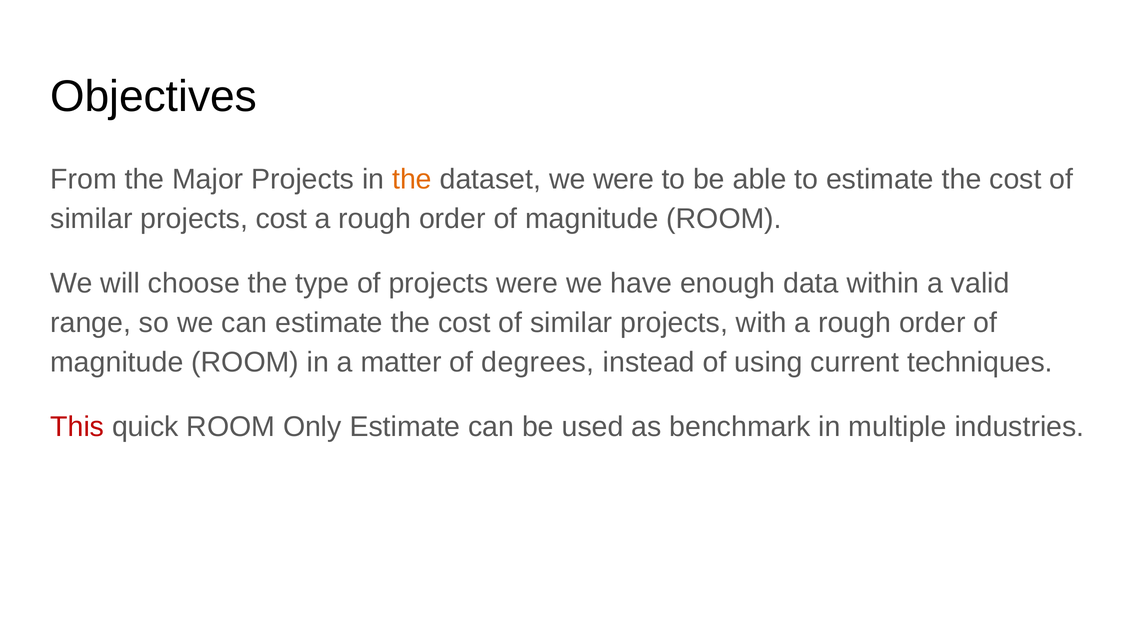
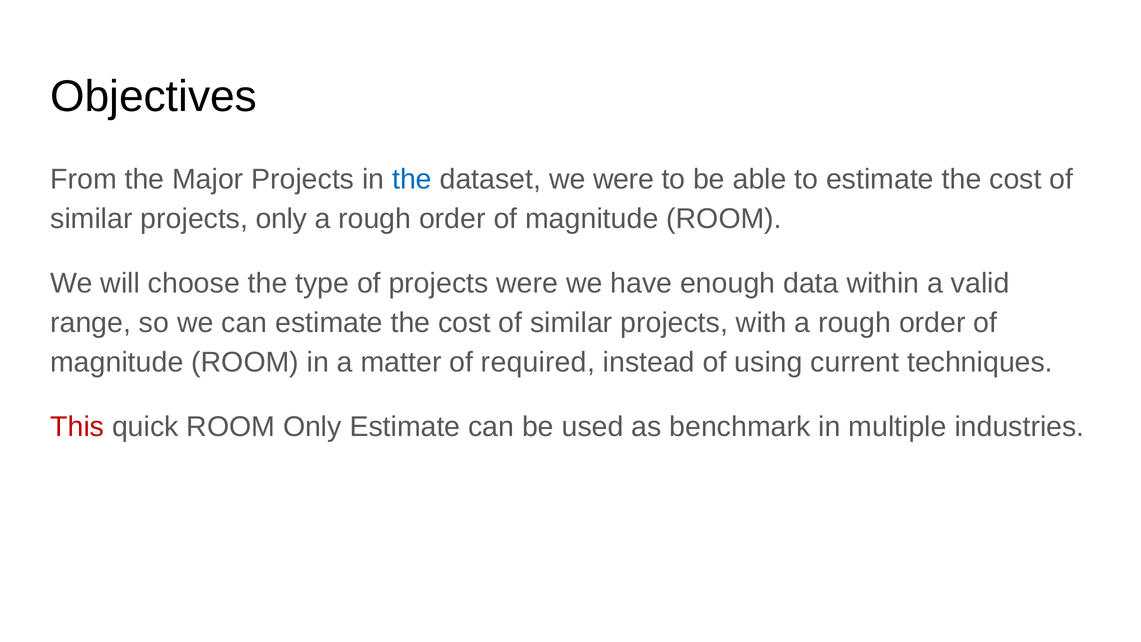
the colour: orange -> blue (412, 179)
projects cost: cost -> only (281, 219)
degrees: degrees -> required (538, 362)
